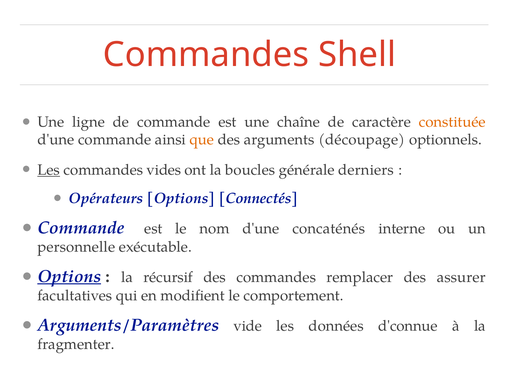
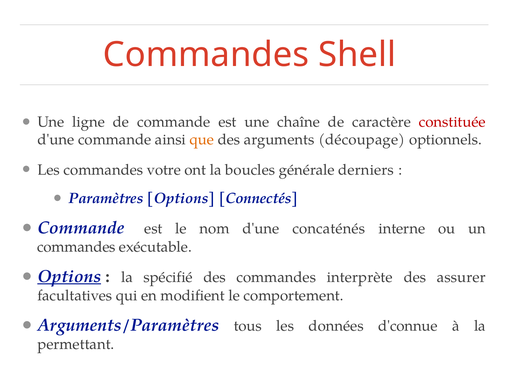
constituée colour: orange -> red (452, 122)
Les underline: present -> none (49, 170)
vides: vides -> votre (164, 170)
Opérateurs: Opérateurs -> Paramètres (106, 198)
personnelle: personnelle -> commandes (76, 247)
récursif: récursif -> spécifié (168, 277)
remplacer: remplacer -> interprète (360, 277)
vide: vide -> tous (248, 326)
fragmenter: fragmenter -> permettant (76, 344)
